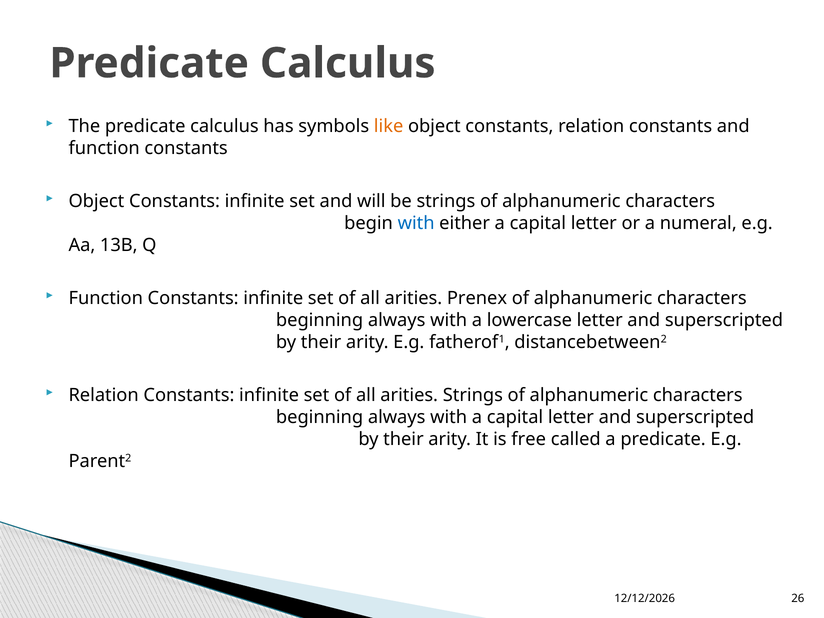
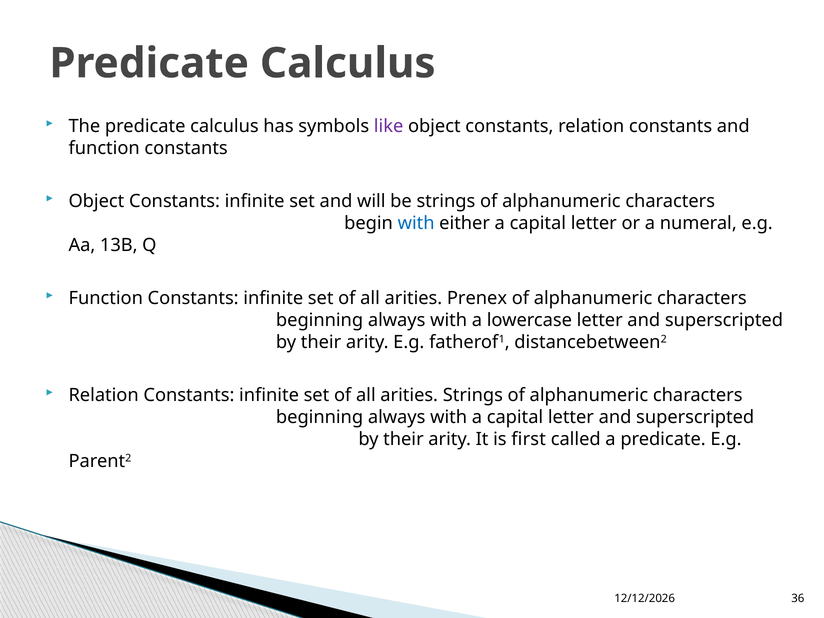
like colour: orange -> purple (389, 126)
free: free -> first (529, 439)
26: 26 -> 36 (798, 598)
